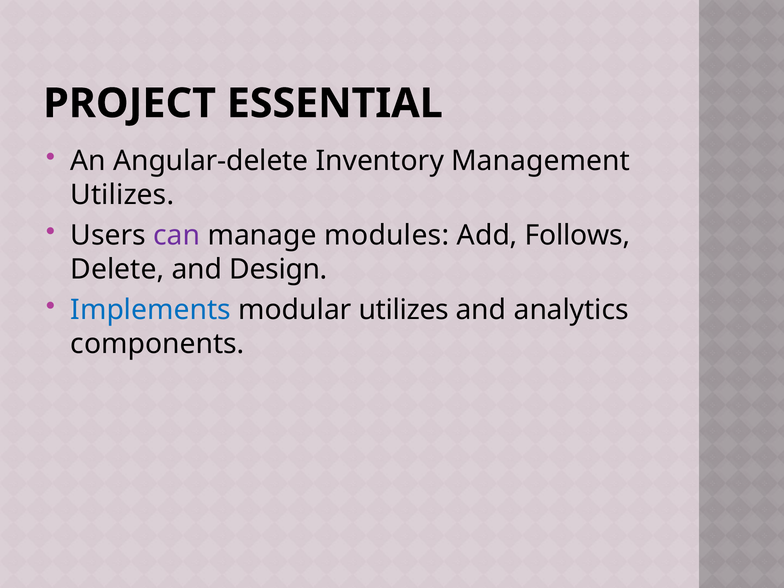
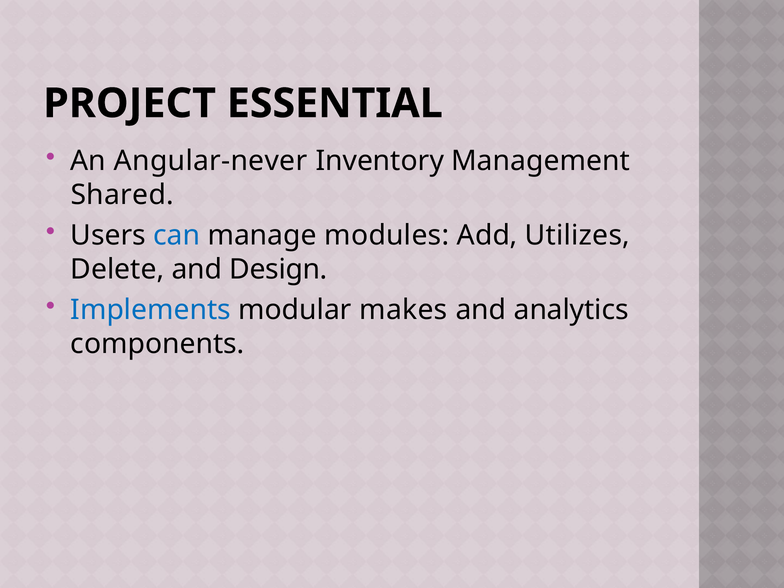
Angular-delete: Angular-delete -> Angular-never (211, 161)
Utilizes: Utilizes -> Shared (122, 195)
can colour: purple -> blue (177, 235)
Follows: Follows -> Utilizes (577, 235)
modular utilizes: utilizes -> makes (403, 310)
